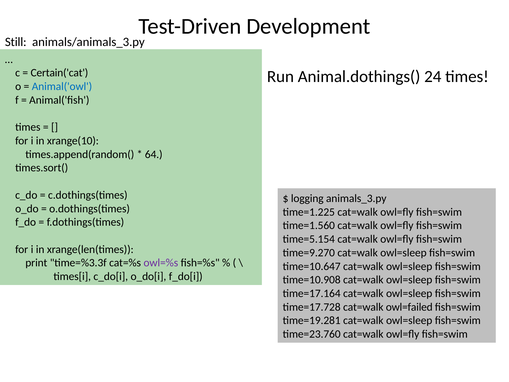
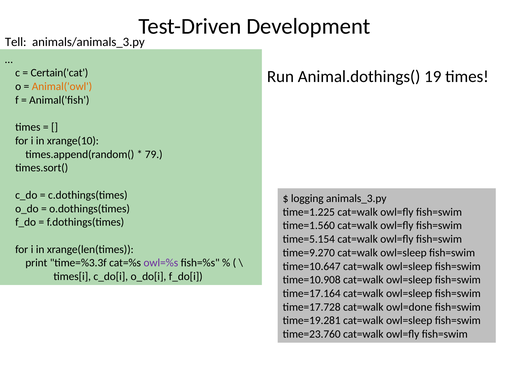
Still: Still -> Tell (16, 42)
24: 24 -> 19 (433, 76)
Animal('owl colour: blue -> orange (62, 86)
64: 64 -> 79 (154, 154)
owl=failed: owl=failed -> owl=done (409, 307)
